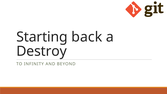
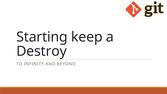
back: back -> keep (87, 37)
